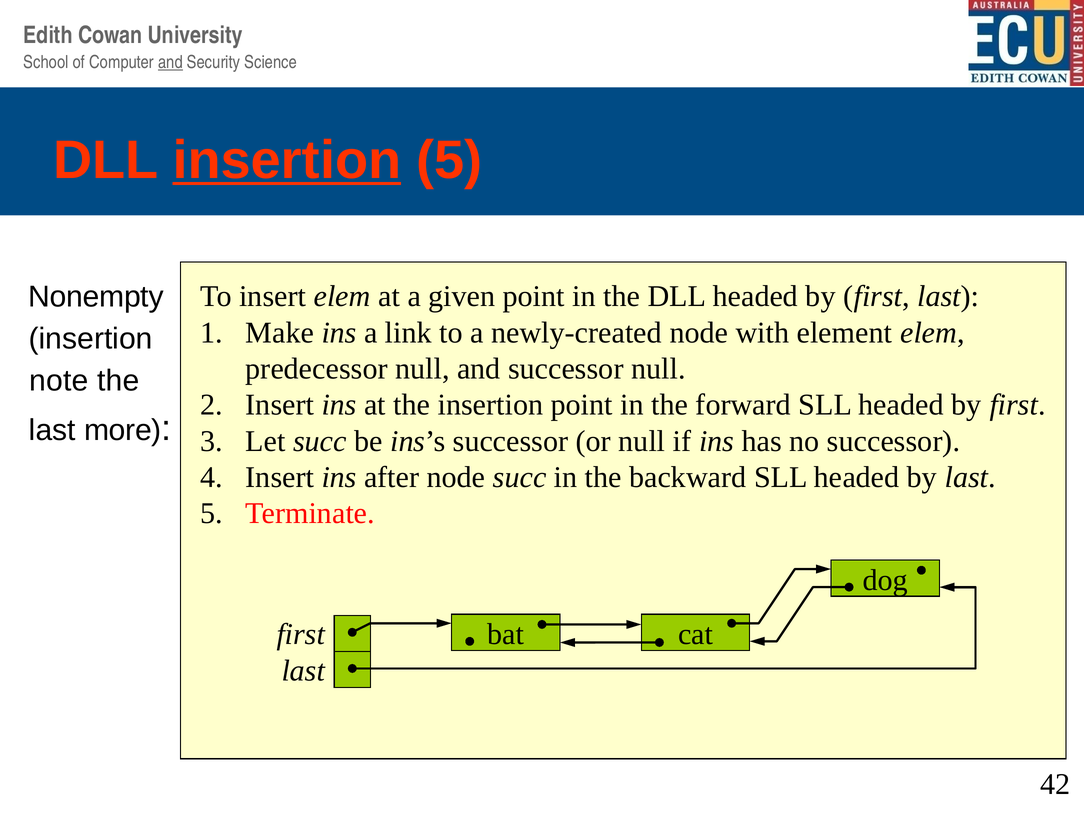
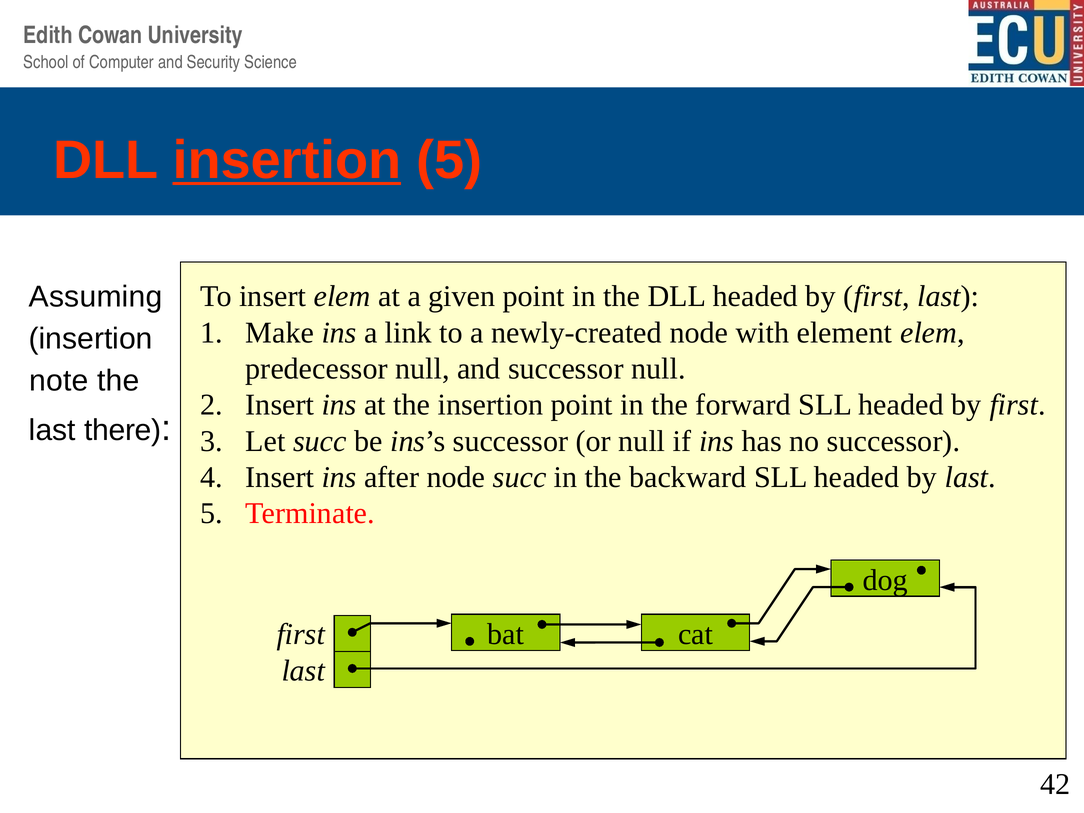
and underline: present -> none (171, 62)
Nonempty: Nonempty -> Assuming (96, 297)
more: more -> there (123, 430)
